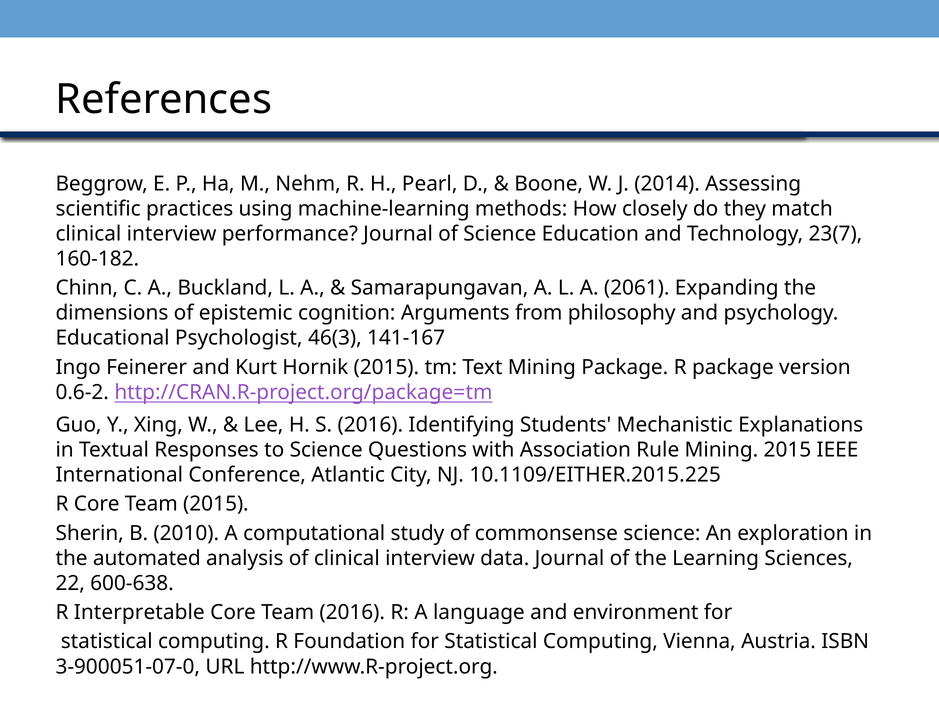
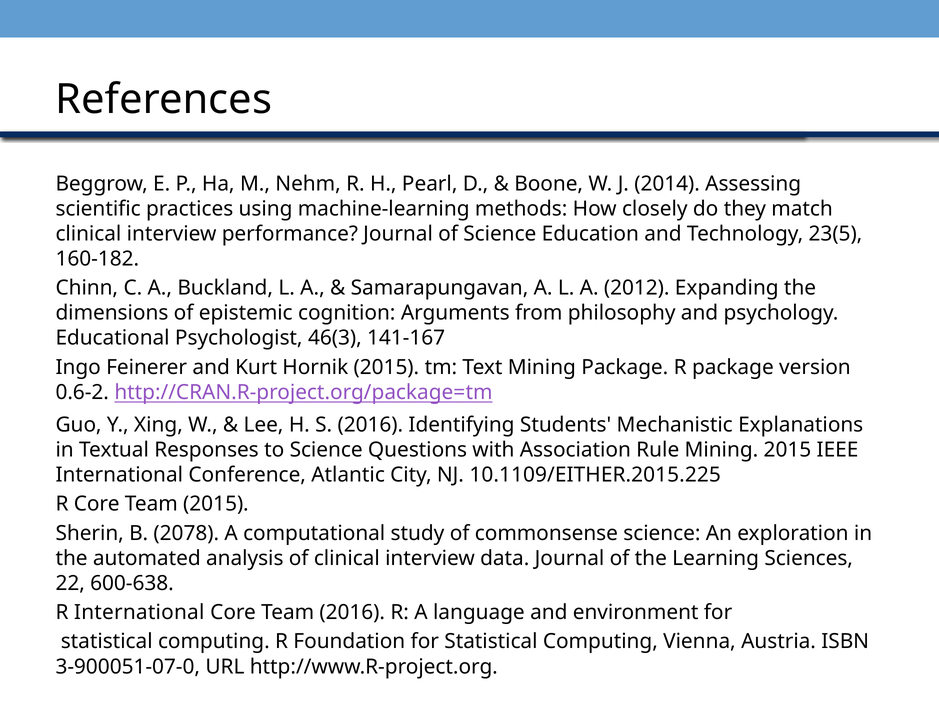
23(7: 23(7 -> 23(5 (835, 234)
2061: 2061 -> 2012 (637, 288)
2010: 2010 -> 2078 (186, 533)
R Interpretable: Interpretable -> International (139, 613)
